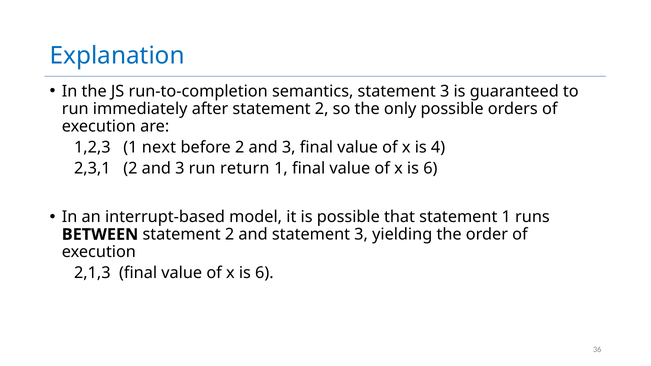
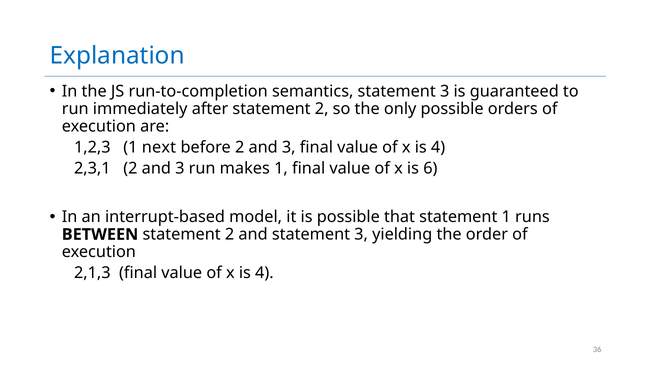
return: return -> makes (245, 168)
6: 6 -> 4 (264, 273)
